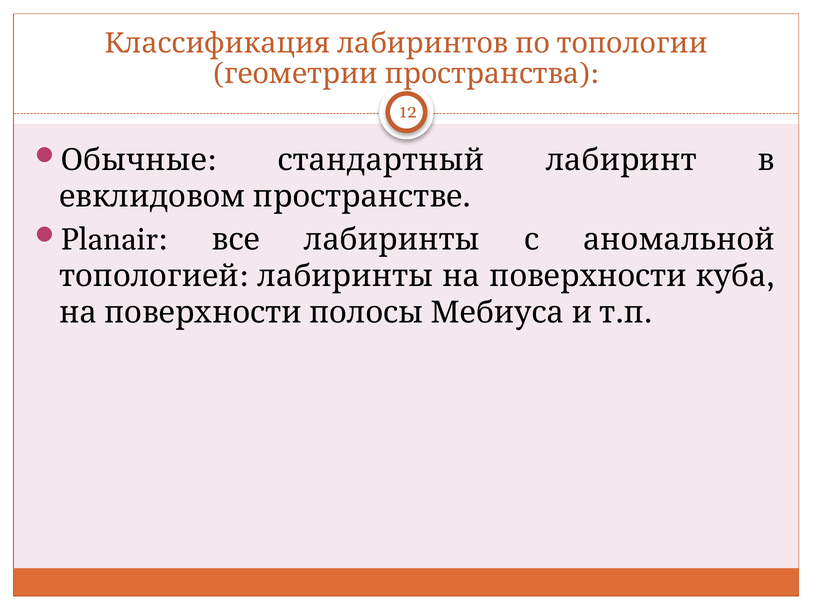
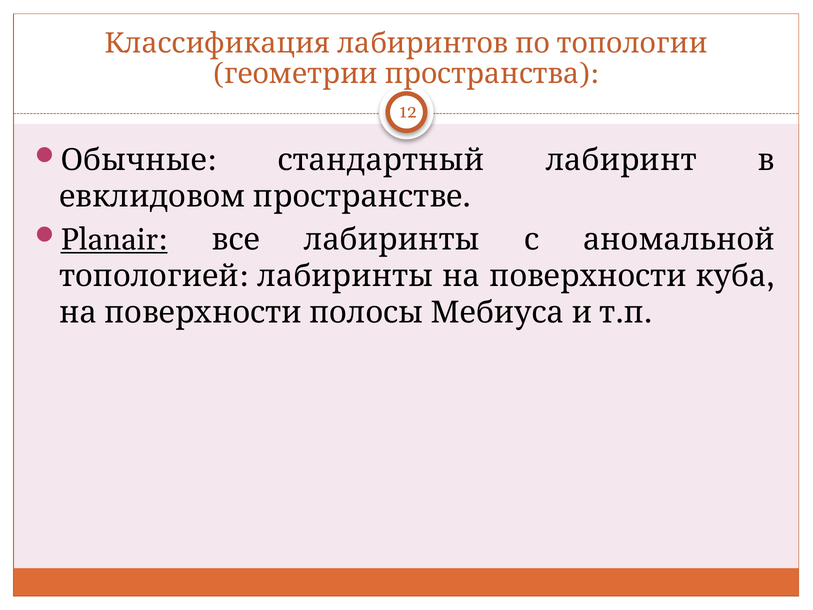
Planair underline: none -> present (114, 240)
